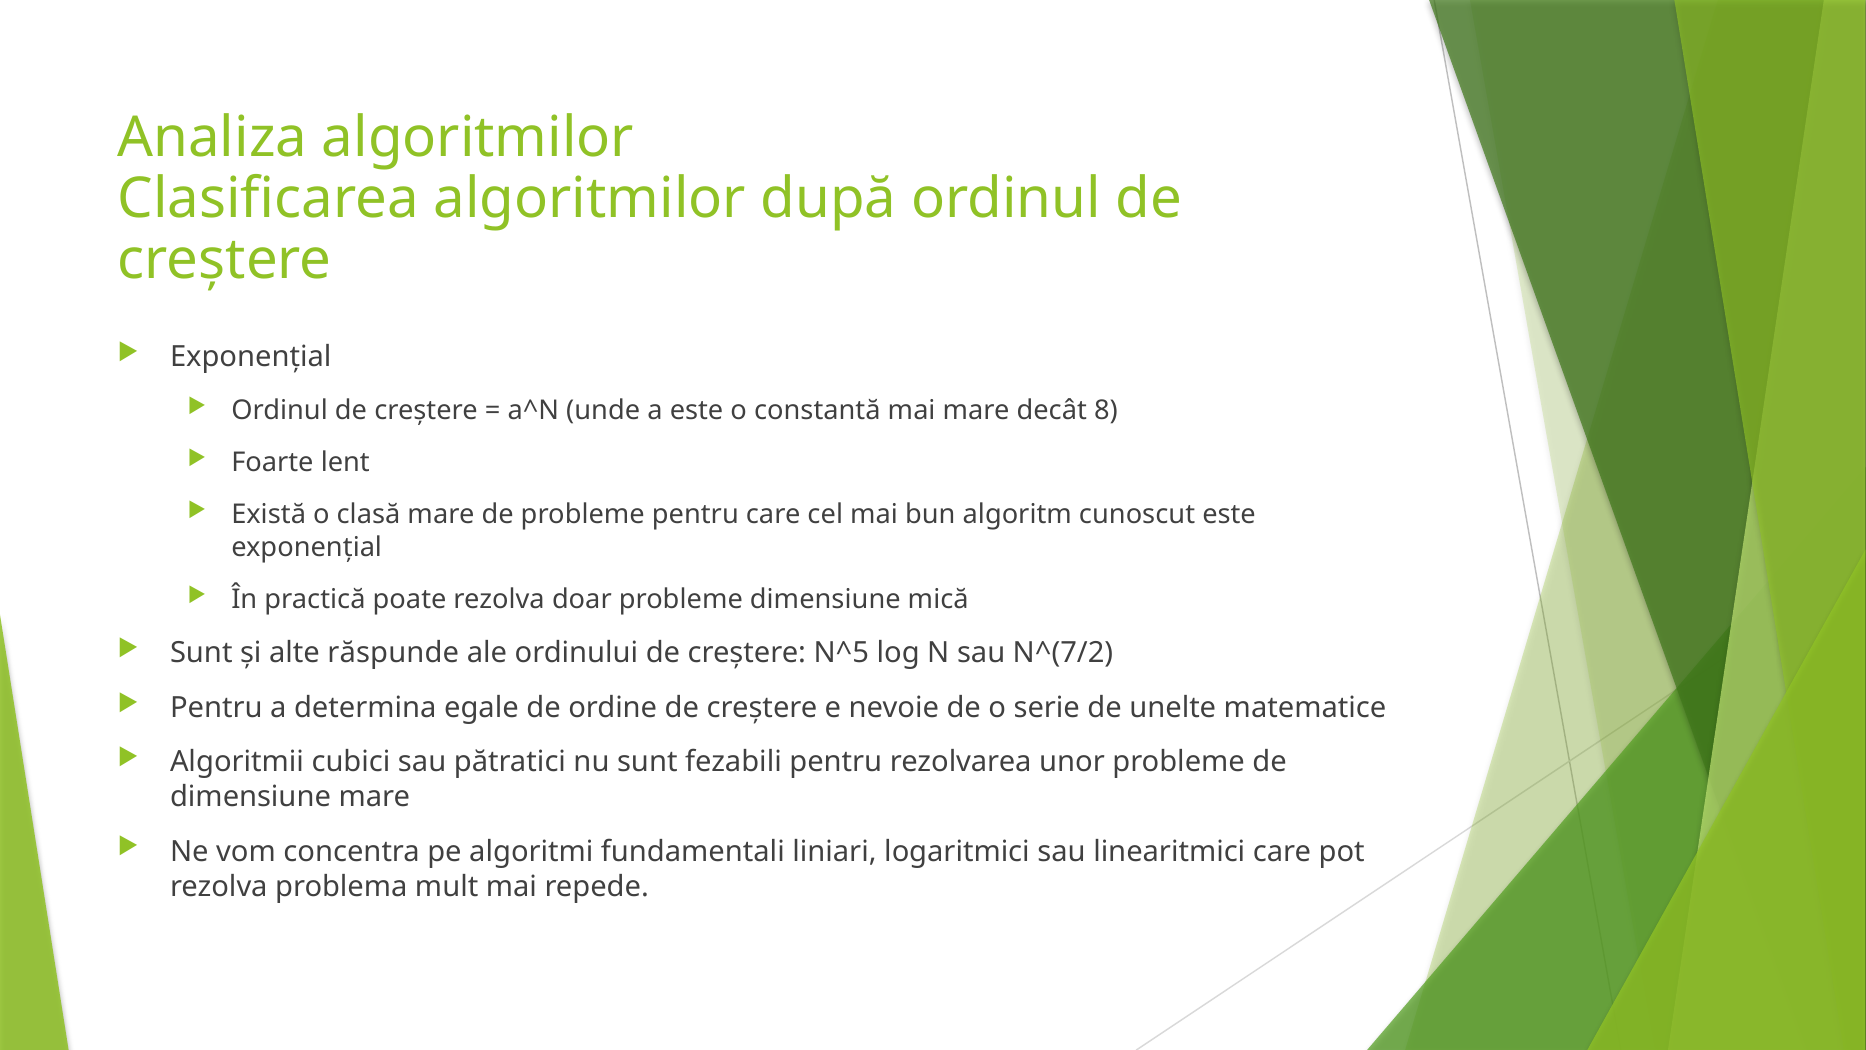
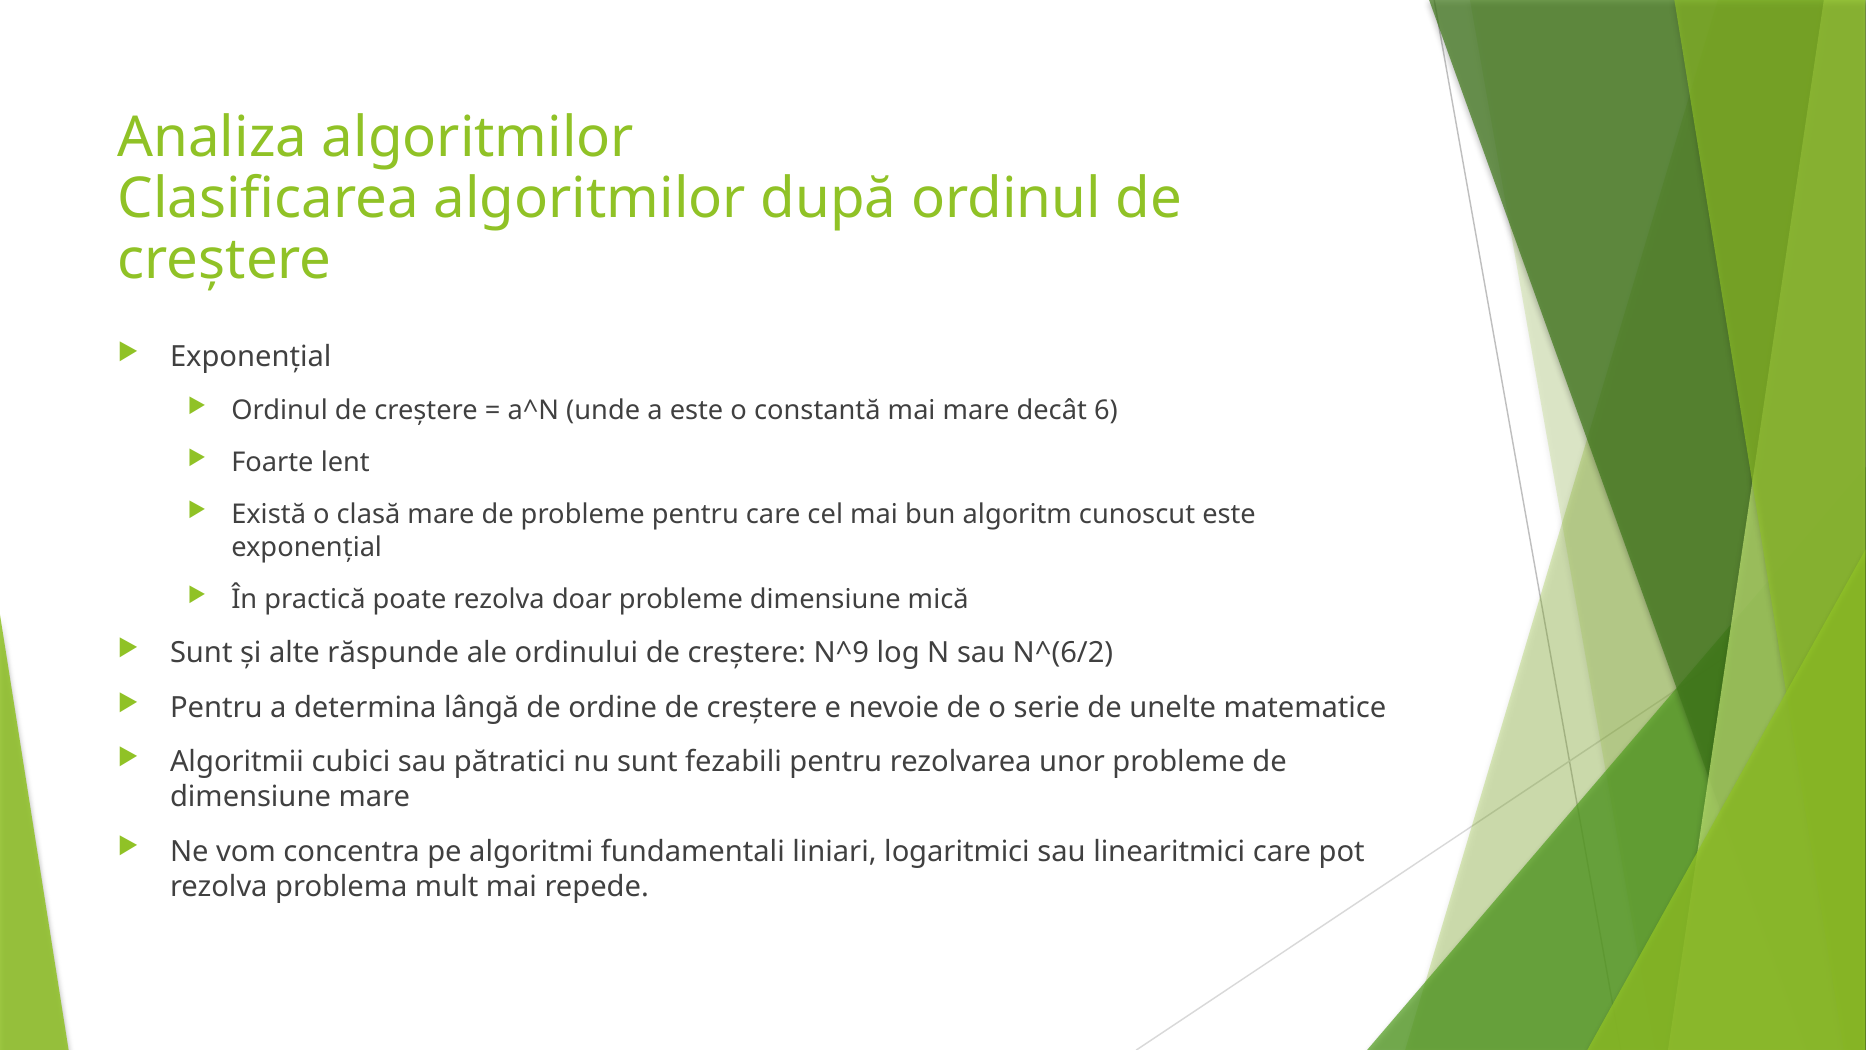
8: 8 -> 6 (1106, 410)
N^5: N^5 -> N^9 (841, 653)
N^(7/2: N^(7/2 -> N^(6/2 (1063, 653)
egale: egale -> lângă (482, 707)
